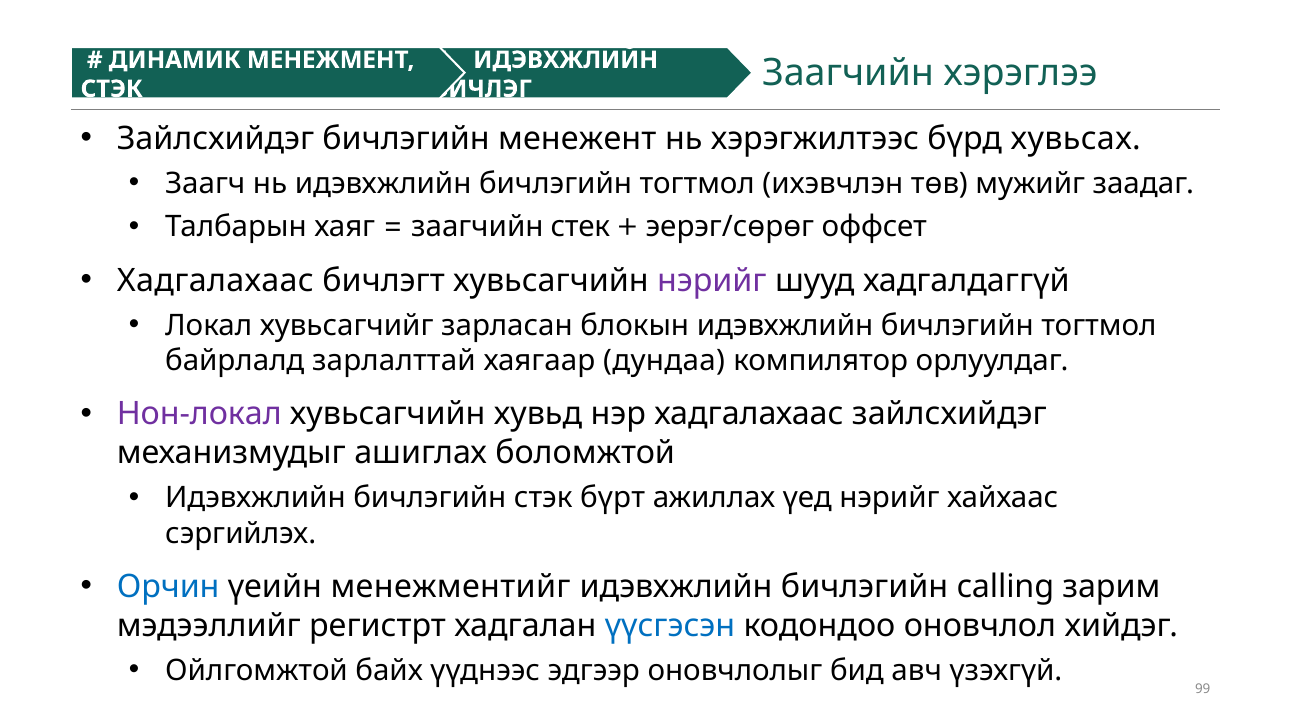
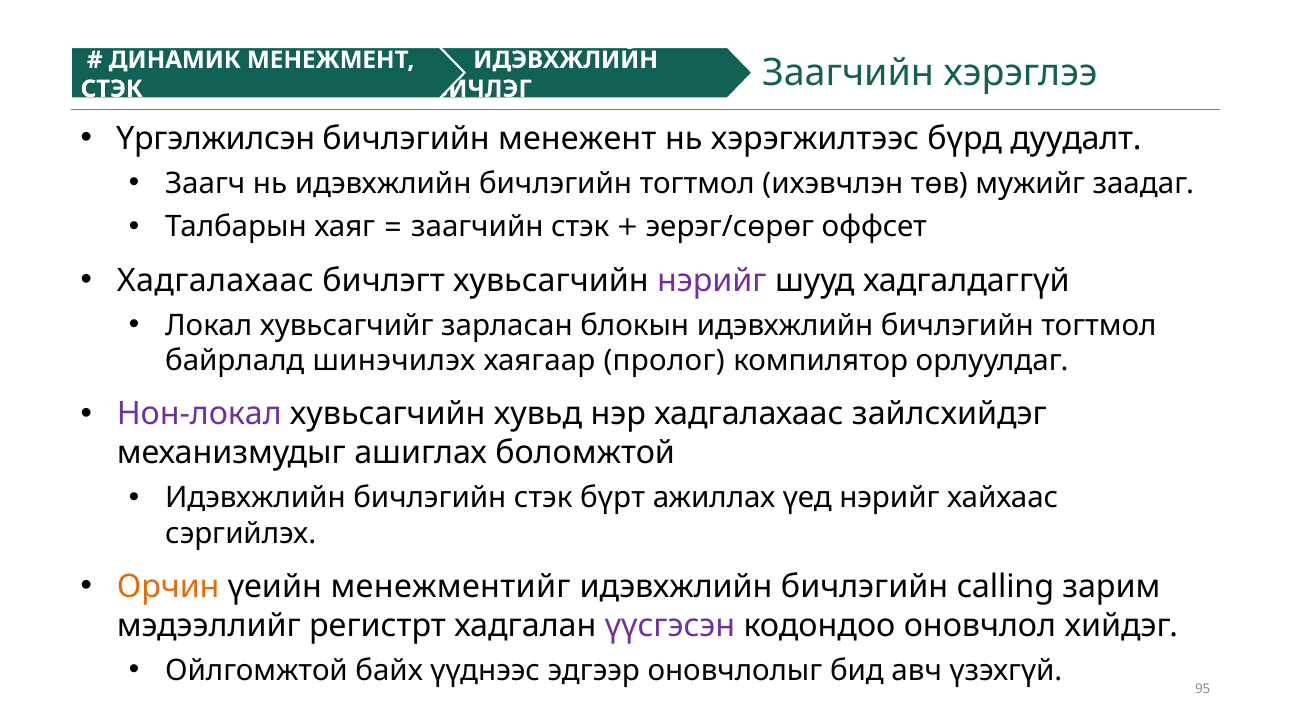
Зайлсхийдэг: Зайлсхийдэг -> Үргэлжилсэн (216, 138)
хувьсах: хувьсах -> дуудалт (1076, 138)
заагчийн стек: стек -> стэк (580, 227)
зарлалттай: зарлалттай -> шинэчилэх (394, 361)
дундаа: дундаа -> пролог (664, 361)
Орчин colour: blue -> orange (168, 587)
үүсгэсэн colour: blue -> purple (670, 626)
99: 99 -> 95 (1203, 689)
